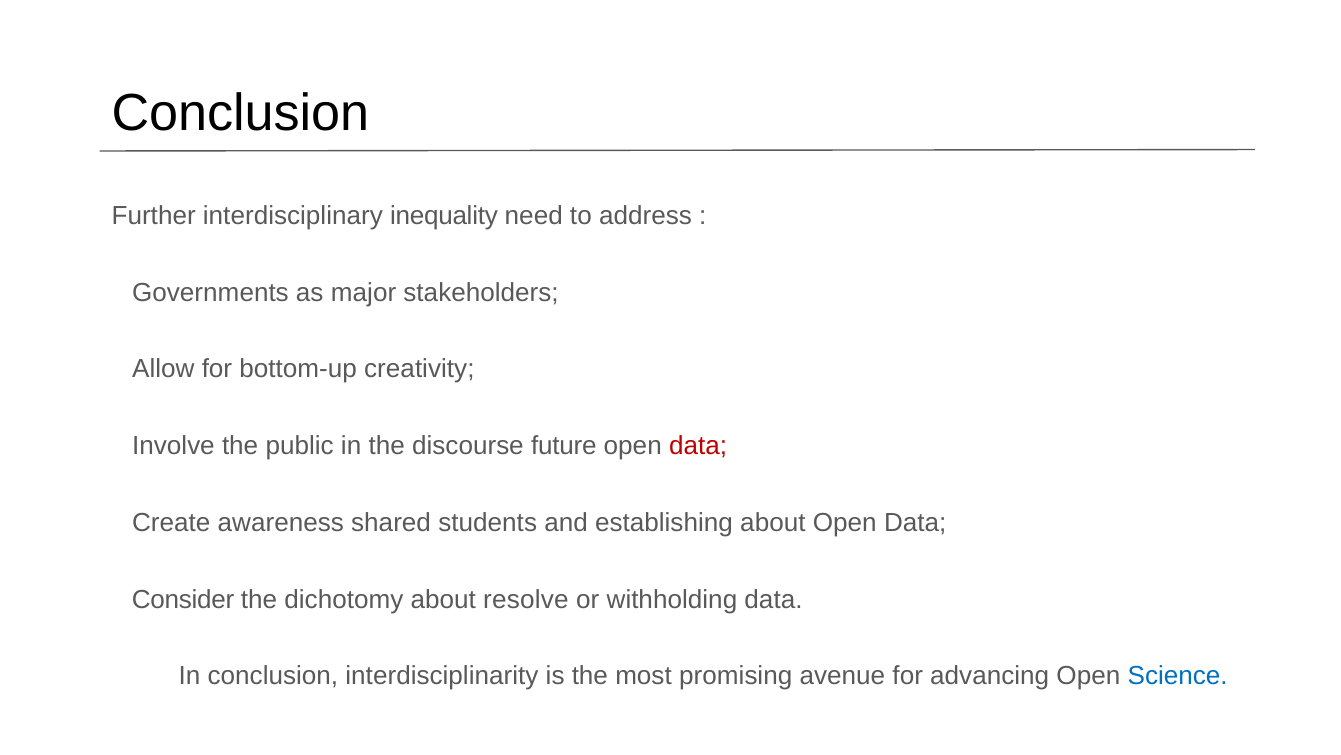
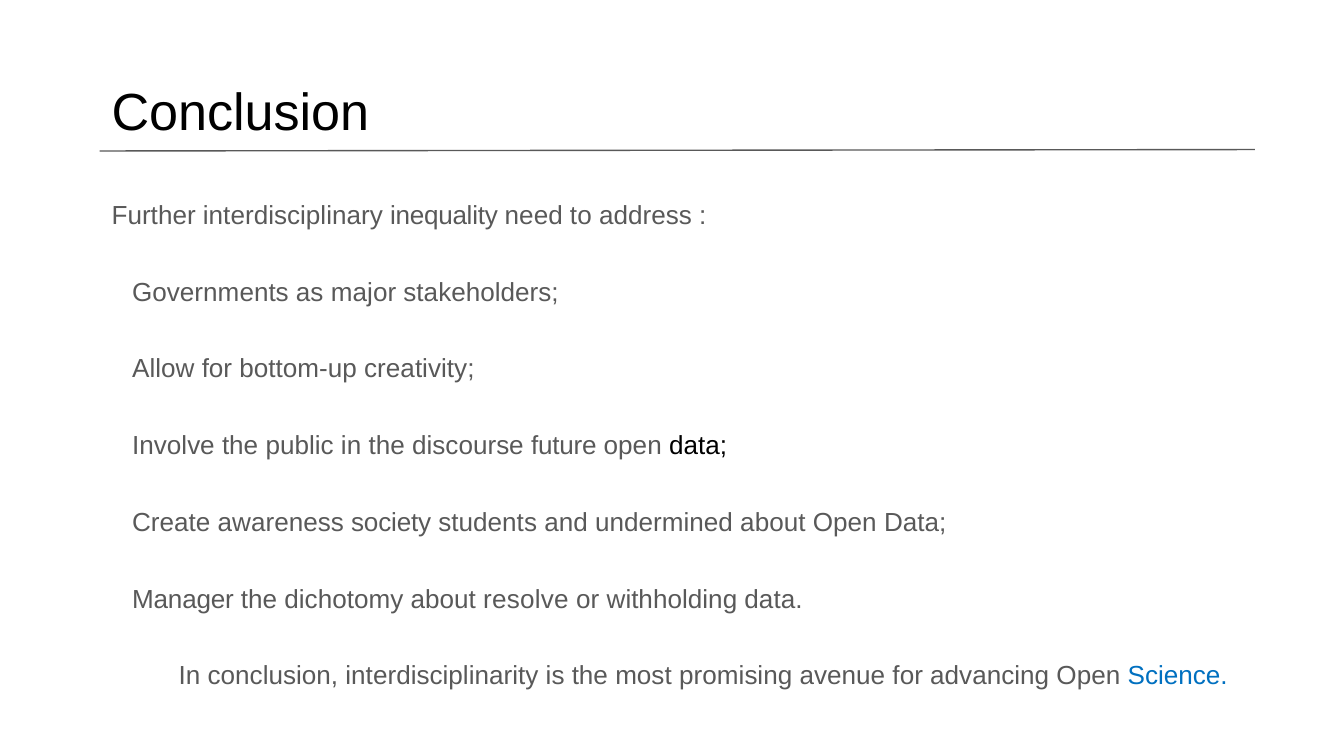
data colour: red -> black (698, 446)
shared: shared -> society (391, 522)
establishing: establishing -> undermined (664, 522)
Consider: Consider -> Manager (183, 599)
